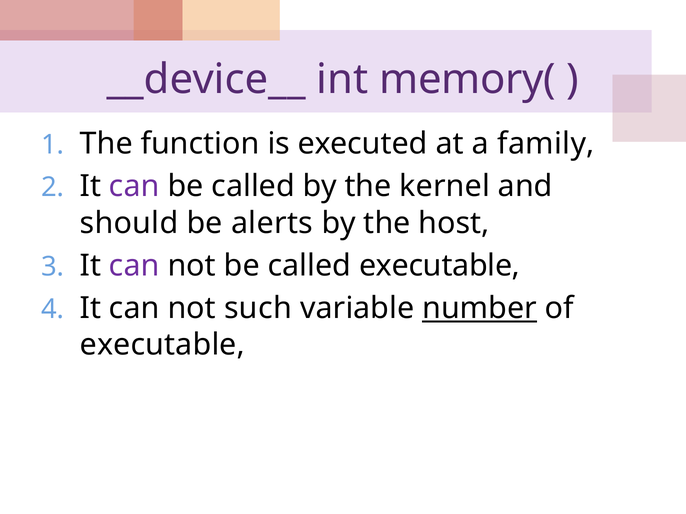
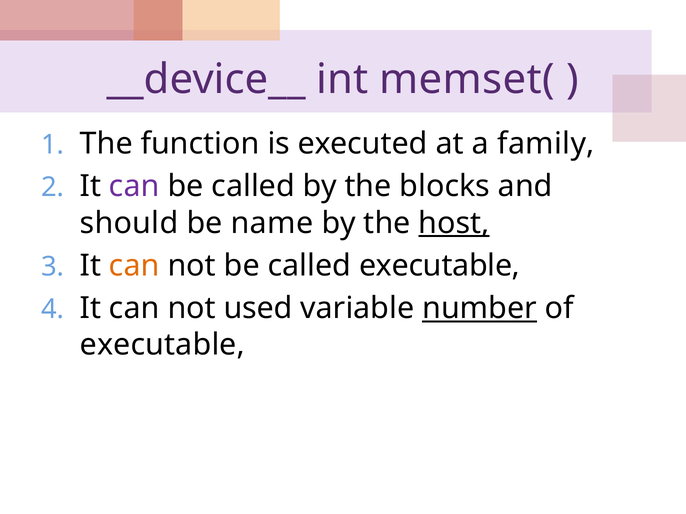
memory(: memory( -> memset( (467, 79)
kernel: kernel -> blocks (445, 187)
alerts: alerts -> name (272, 223)
host underline: none -> present (454, 223)
can colour: purple -> orange (134, 266)
such: such -> used (258, 309)
